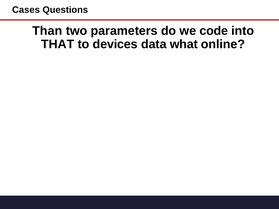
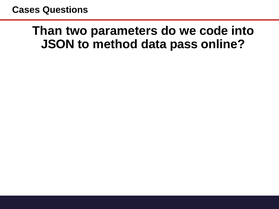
THAT: THAT -> JSON (58, 44)
devices: devices -> method (115, 44)
what: what -> pass (184, 44)
